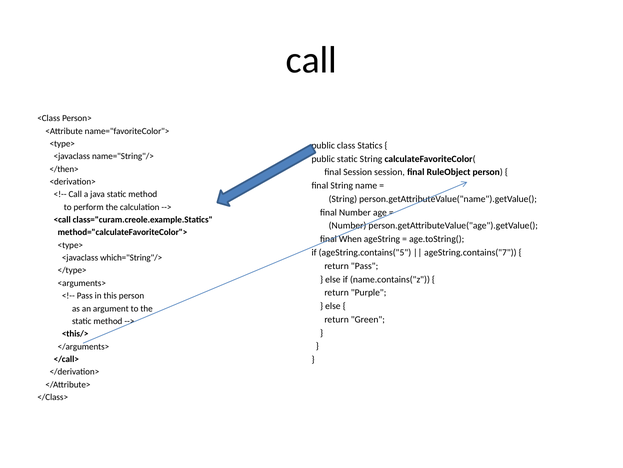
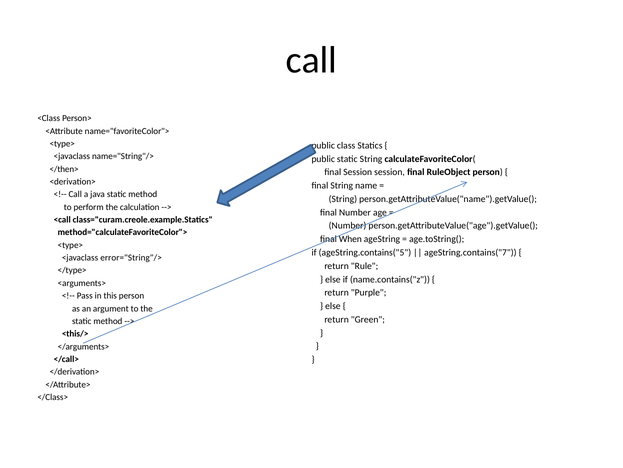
which="String"/>: which="String"/> -> error="String"/> (131, 257)
return Pass: Pass -> Rule (365, 266)
